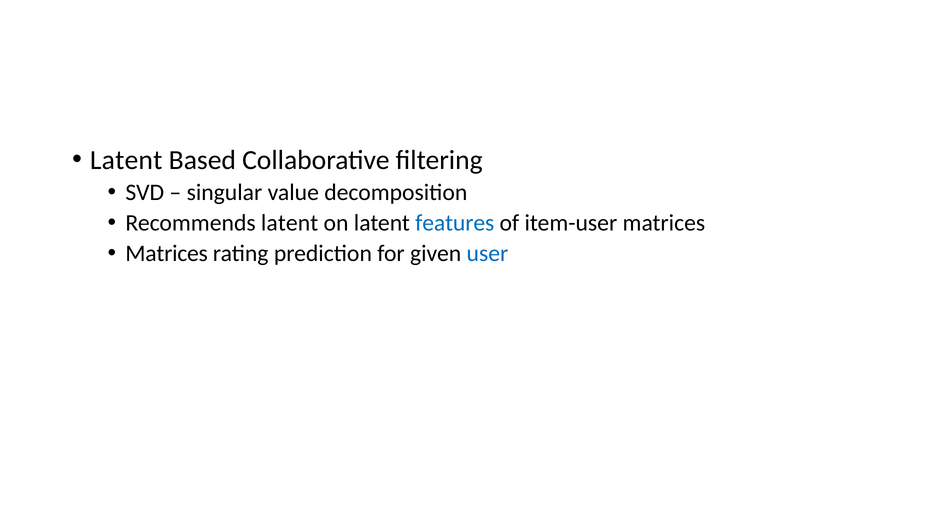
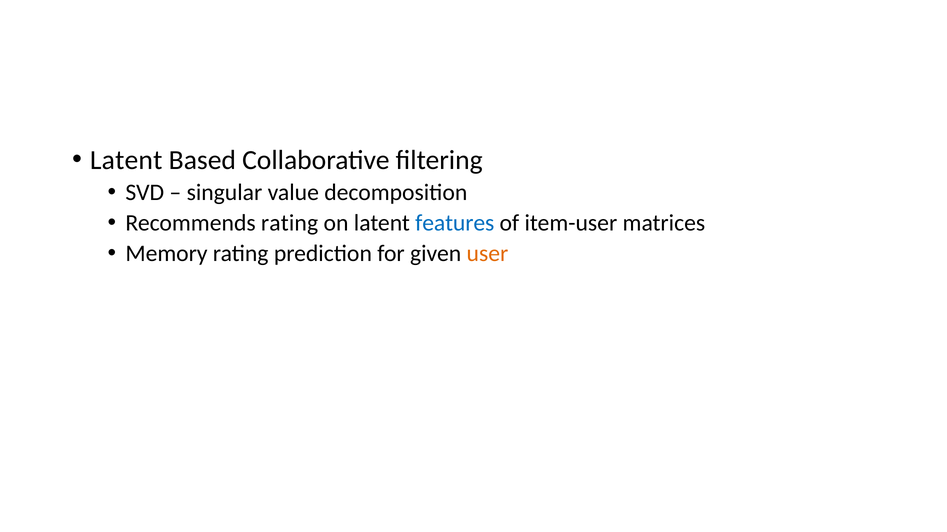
Recommends latent: latent -> rating (290, 223)
Matrices: Matrices -> Memory (167, 254)
user colour: blue -> orange (487, 254)
